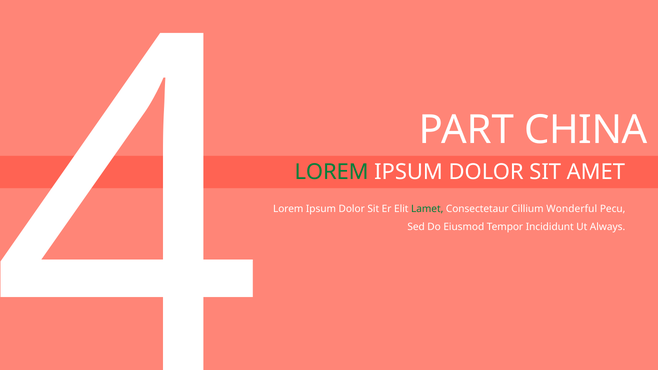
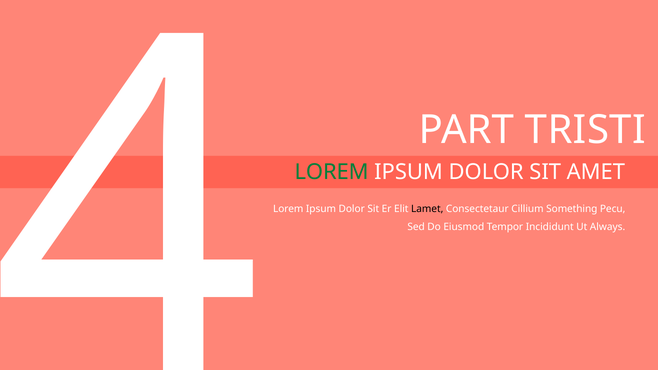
CHINA: CHINA -> TRISTI (585, 130)
Lamet colour: green -> black (427, 209)
Wonderful: Wonderful -> Something (572, 209)
